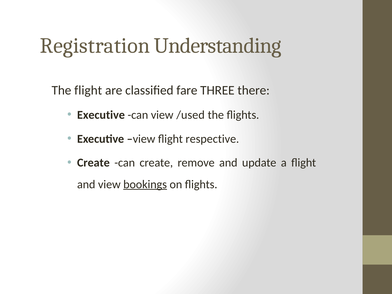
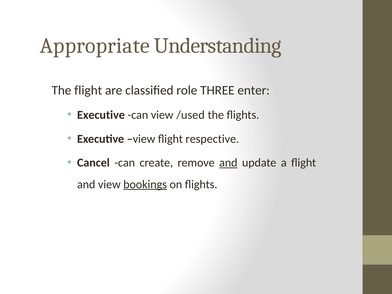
Registration: Registration -> Appropriate (95, 46)
fare: fare -> role (187, 90)
there: there -> enter (254, 90)
Create: Create -> Cancel (93, 163)
and underline: none -> present (228, 163)
